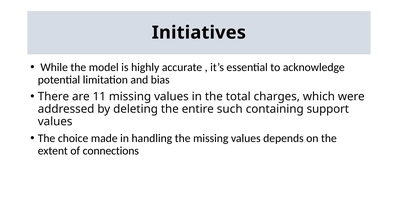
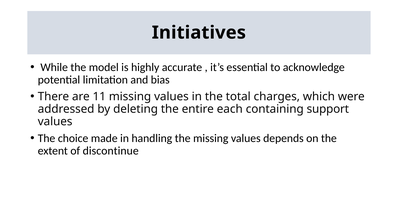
such: such -> each (230, 109)
connections: connections -> discontinue (111, 151)
